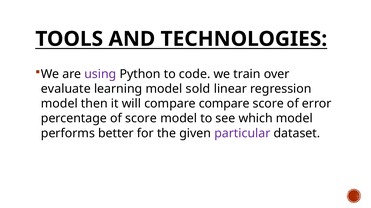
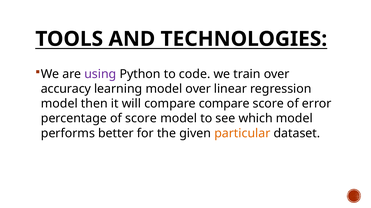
evaluate: evaluate -> accuracy (66, 89)
model sold: sold -> over (198, 89)
particular colour: purple -> orange (242, 134)
